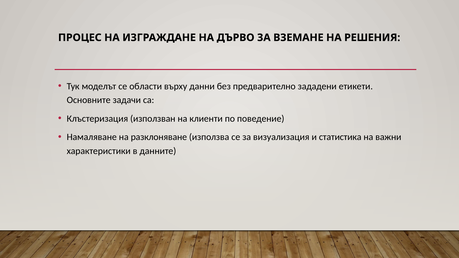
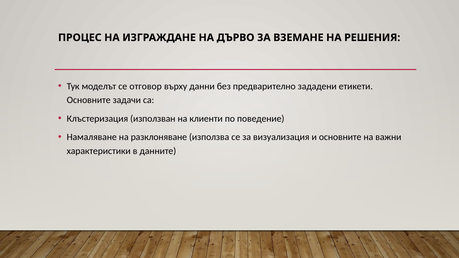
области: области -> отговор (146, 86)
и статистика: статистика -> основните (340, 137)
